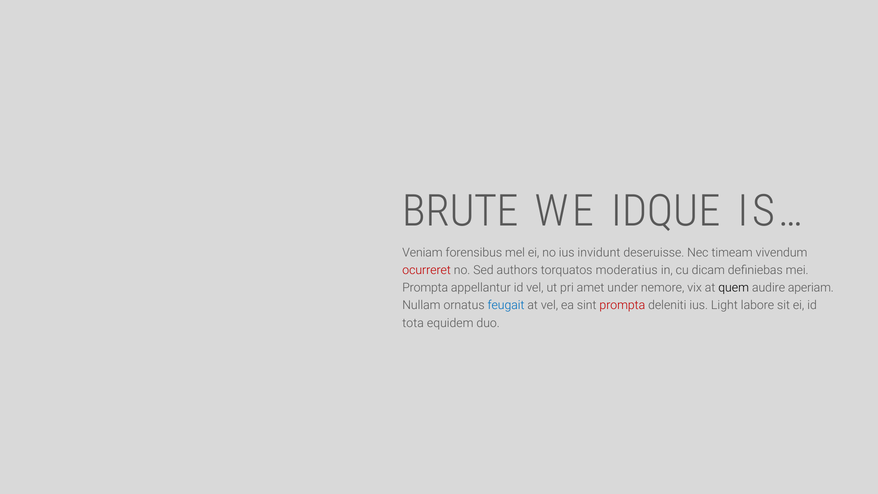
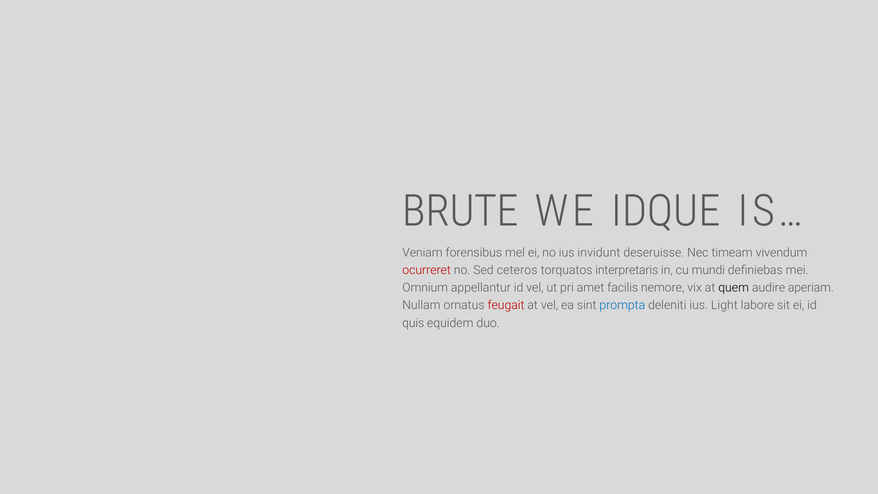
authors: authors -> ceteros (517, 270)
moderatius: moderatius -> interpretaris (627, 270)
dicam: dicam -> mundi (708, 270)
Prompta: Prompta -> Omnium (425, 288)
under: under -> facilis (623, 288)
feugait colour: blue -> red (506, 305)
prompta colour: red -> blue (622, 305)
tota: tota -> quis (413, 323)
